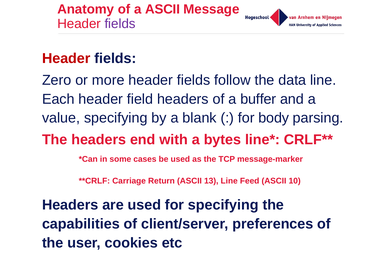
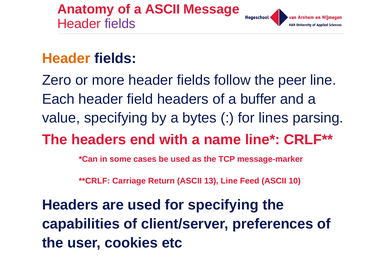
Header colour: red -> orange (66, 58)
data: data -> peer (292, 80)
blank: blank -> bytes (200, 118)
body: body -> lines (274, 118)
bytes: bytes -> name (222, 140)
